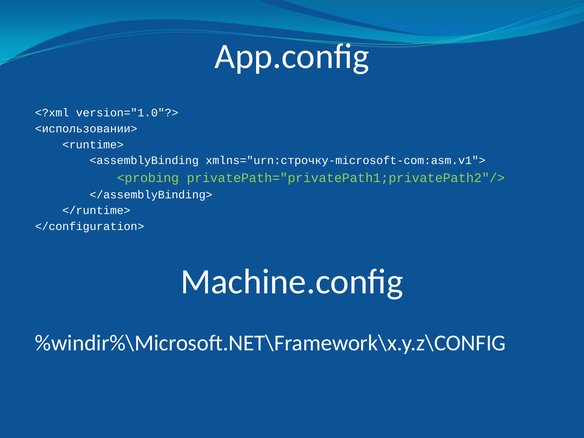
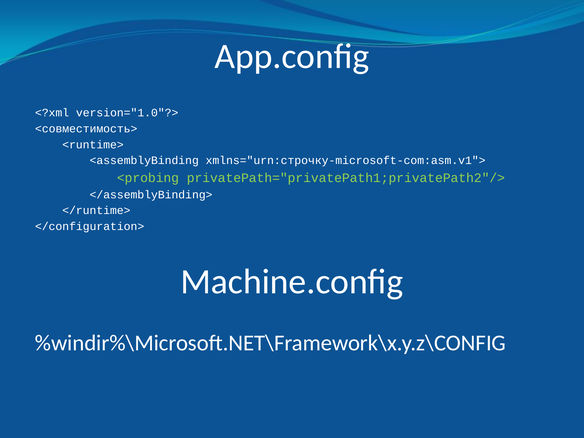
<использовании>: <использовании> -> <совместимость> (86, 129)
